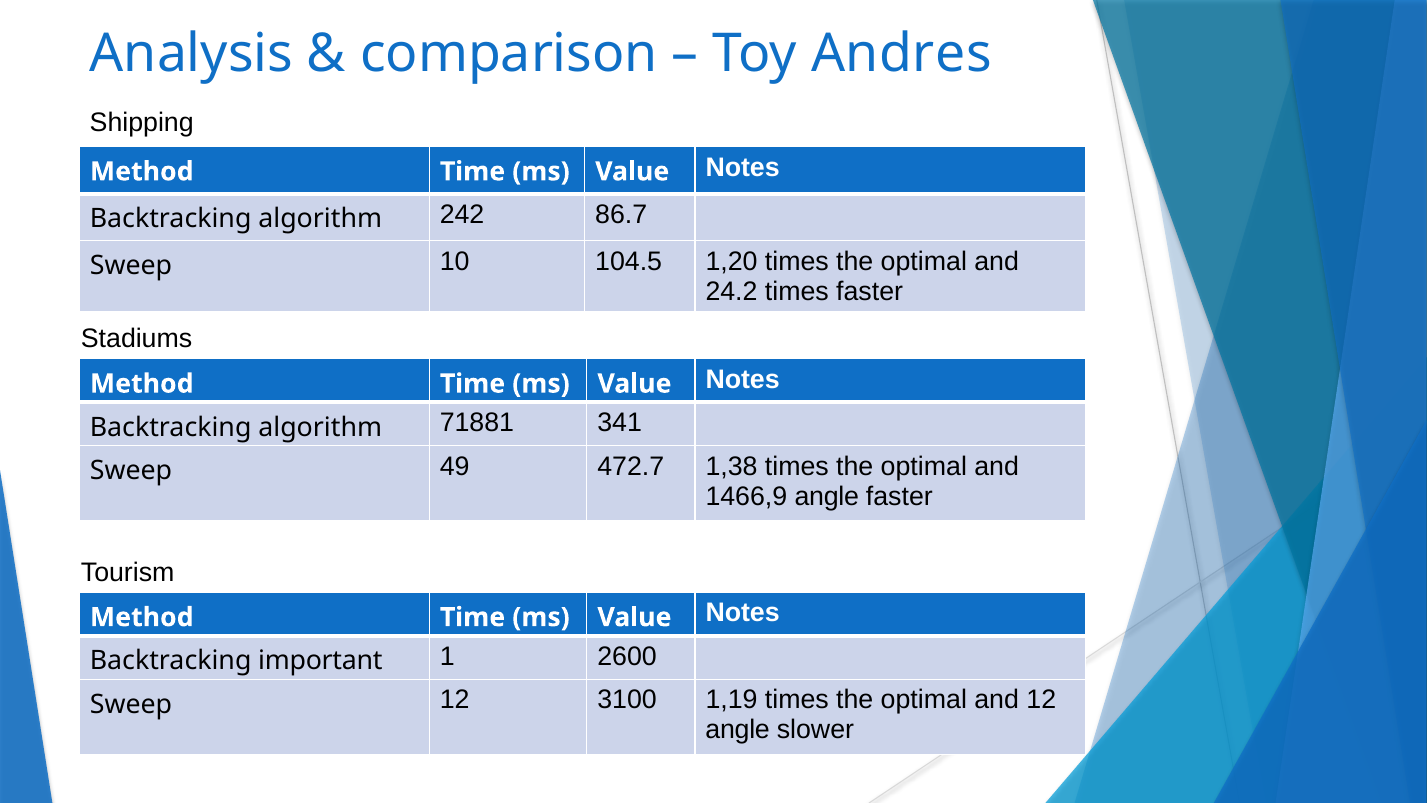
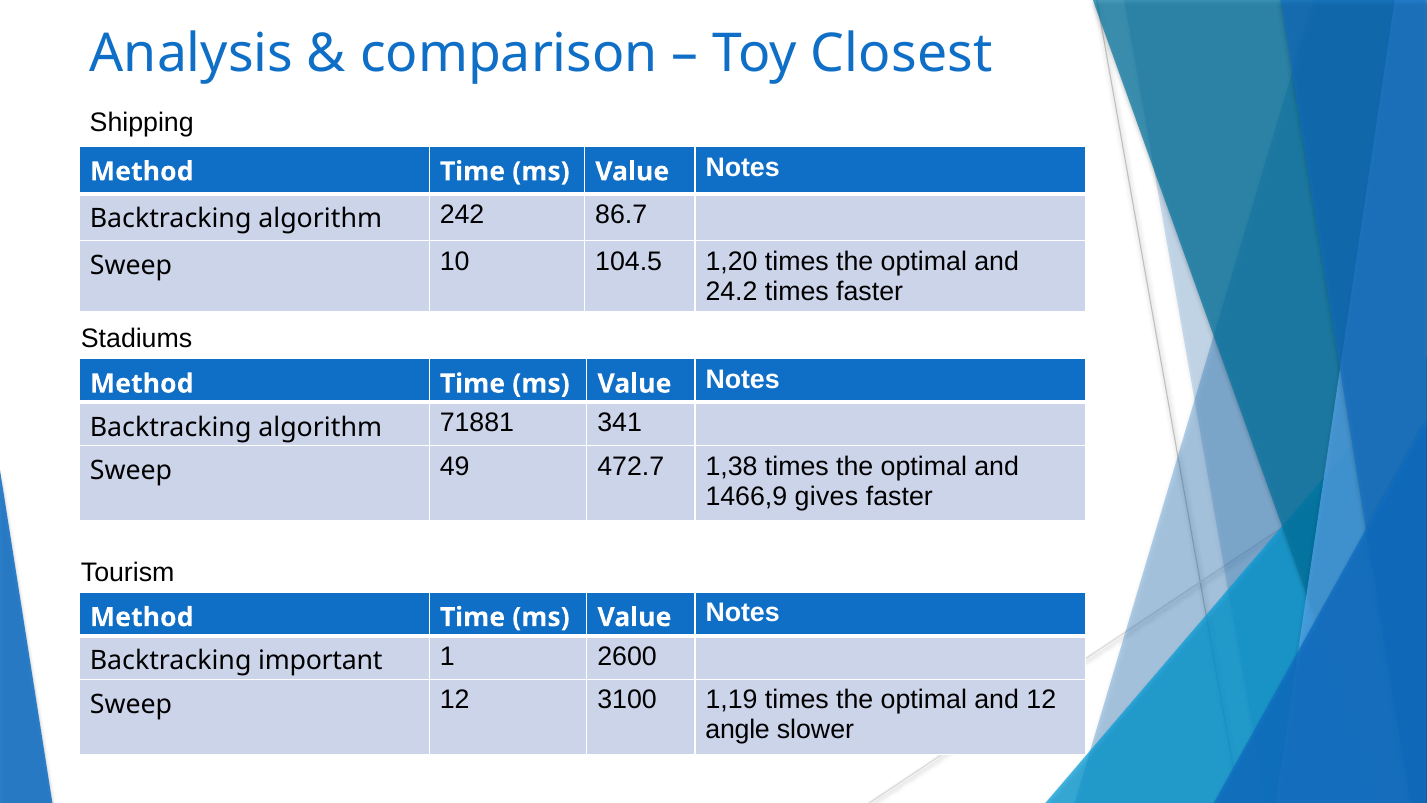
Andres: Andres -> Closest (902, 54)
1466,9 angle: angle -> gives (826, 496)
